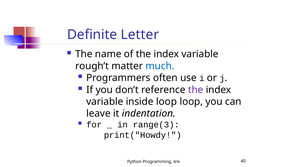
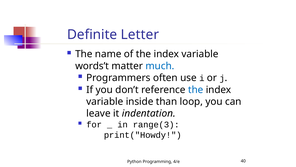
rough’t: rough’t -> words’t (92, 66)
the colour: purple -> blue (196, 89)
inside loop: loop -> than (167, 101)
